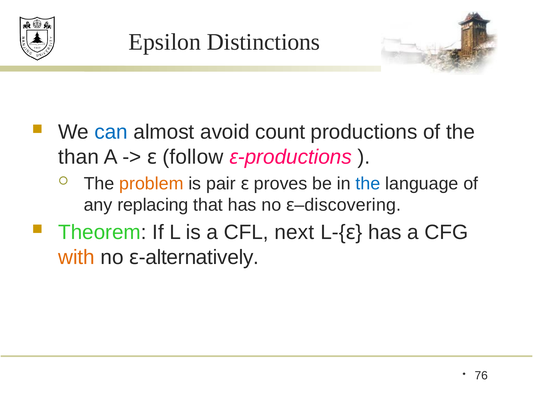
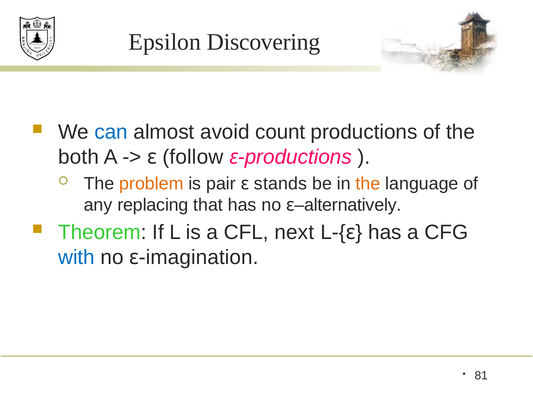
Distinctions: Distinctions -> Discovering (264, 42)
than: than -> both (79, 157)
proves: proves -> stands (281, 183)
the colour: blue -> orange (368, 183)
discovering: discovering -> alternatively (348, 205)
with colour: orange -> blue (76, 257)
alternatively: alternatively -> imagination (199, 257)
76: 76 -> 81 (481, 375)
